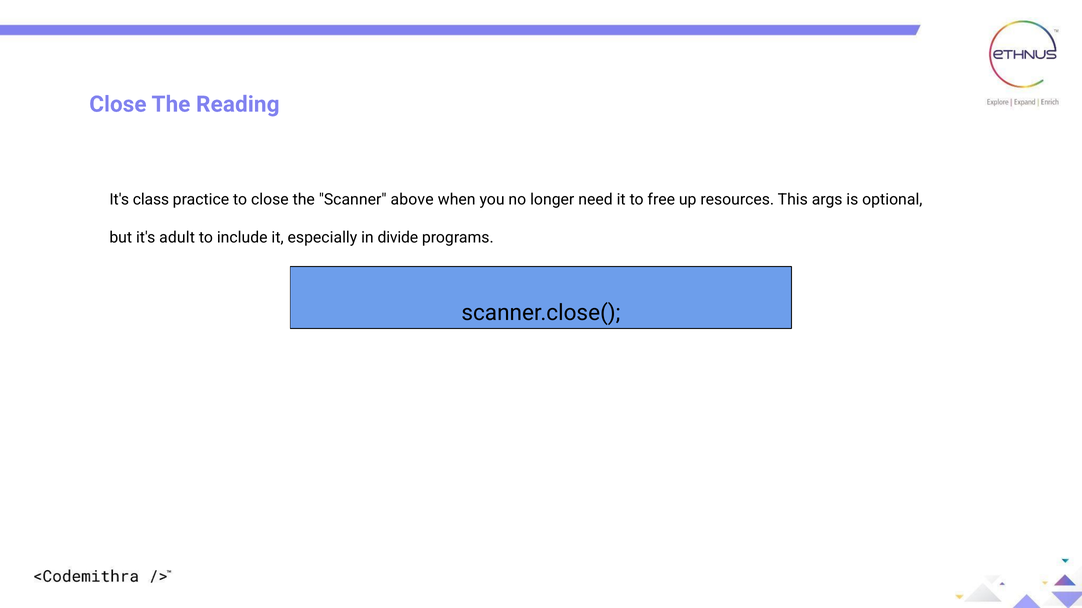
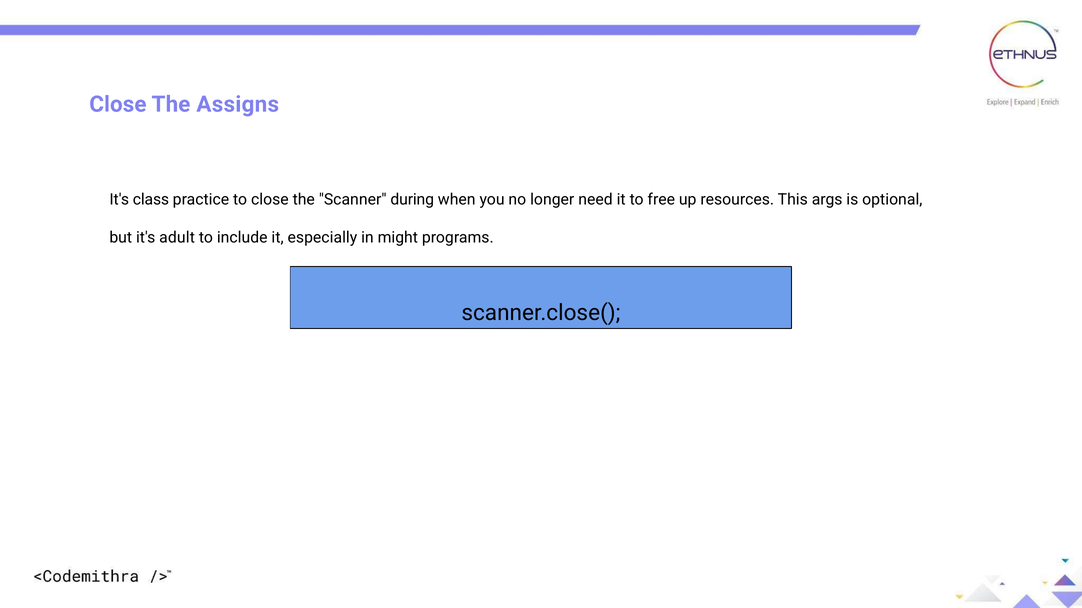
Reading: Reading -> Assigns (238, 104)
above: above -> during (412, 200)
divide: divide -> might (398, 238)
